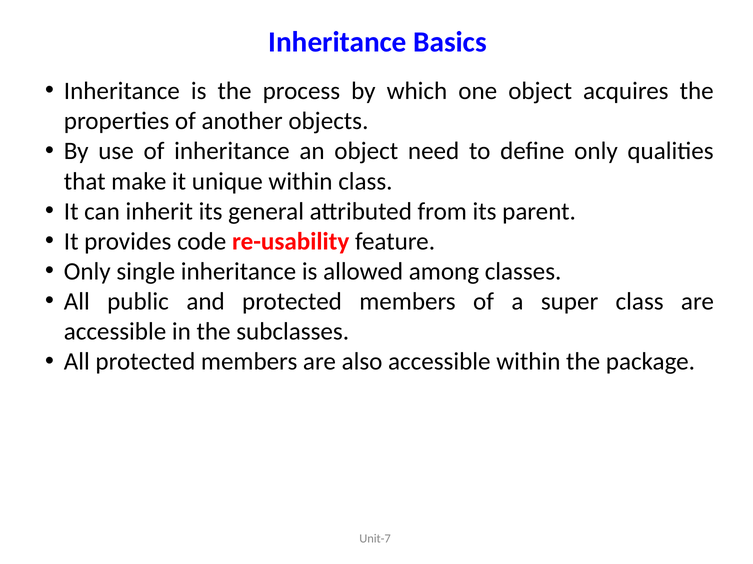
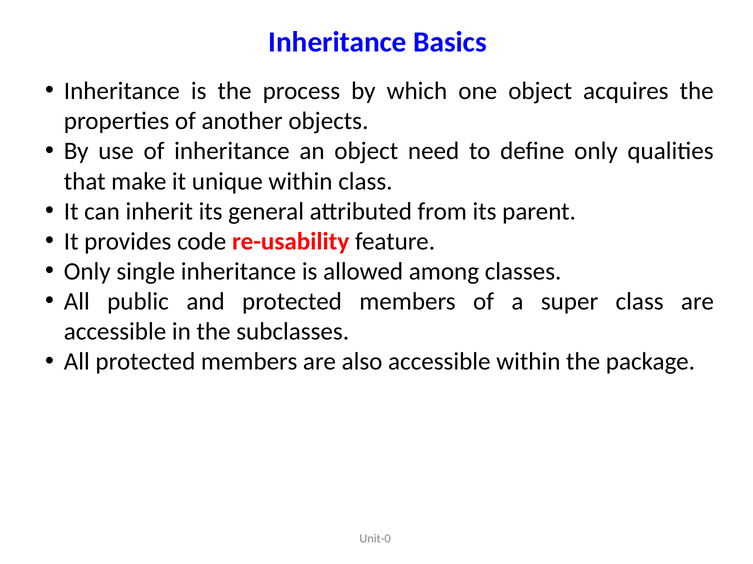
Unit-7: Unit-7 -> Unit-0 (375, 539)
